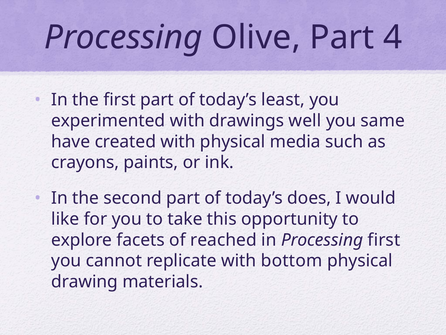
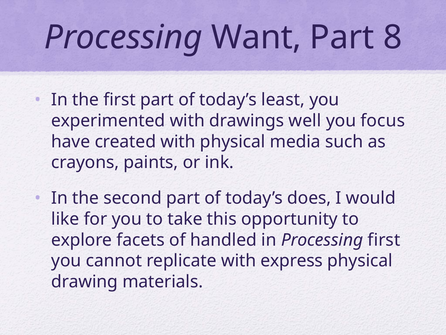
Olive: Olive -> Want (256, 37)
4: 4 -> 8 (393, 37)
same: same -> focus (383, 121)
reached: reached -> handled (224, 240)
bottom: bottom -> express (292, 260)
